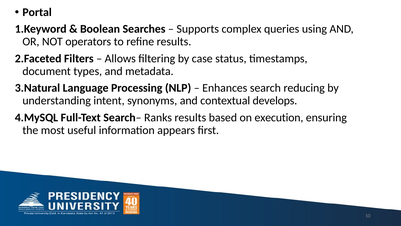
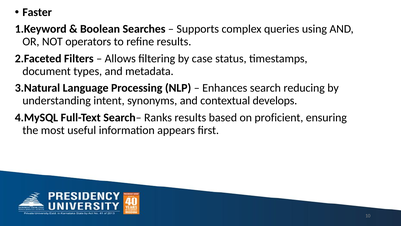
Portal: Portal -> Faster (37, 12)
execution: execution -> proficient (279, 117)
